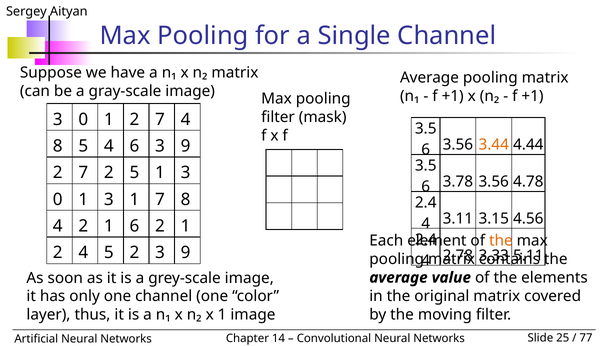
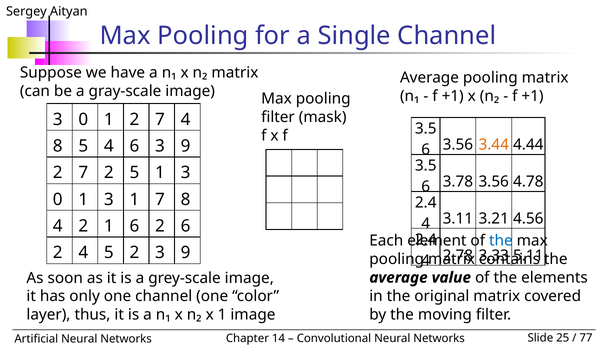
3.15: 3.15 -> 3.21 (494, 218)
6 2 1: 1 -> 6 (186, 226)
the colour: orange -> blue (501, 240)
